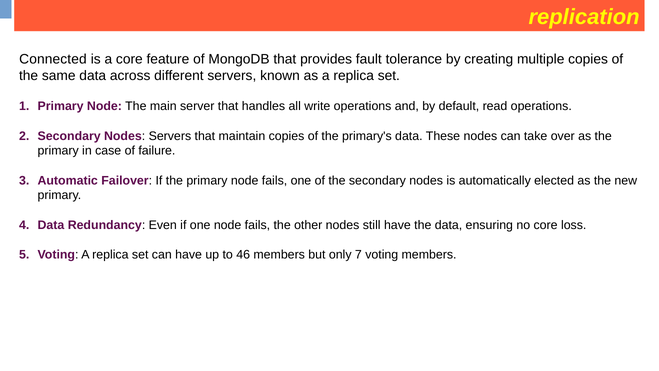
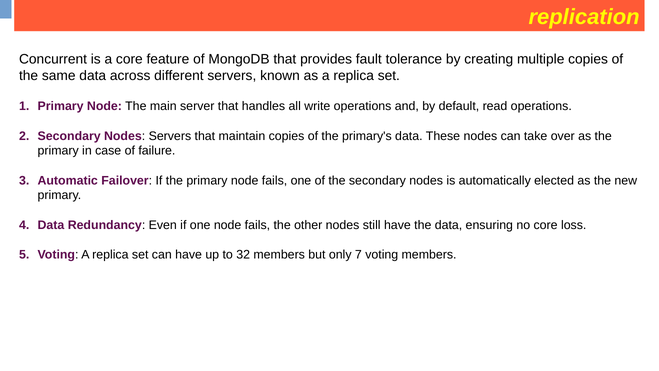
Connected: Connected -> Concurrent (53, 59)
46: 46 -> 32 (243, 254)
